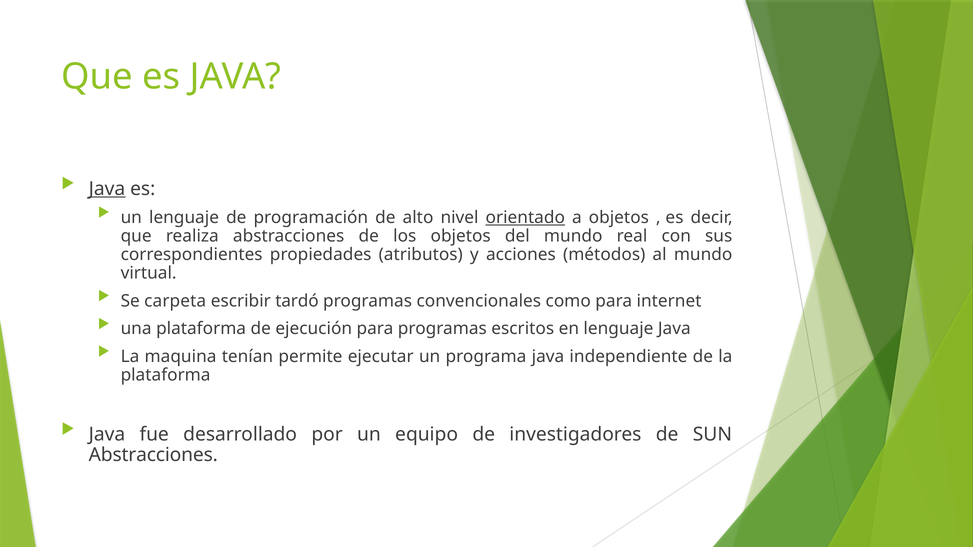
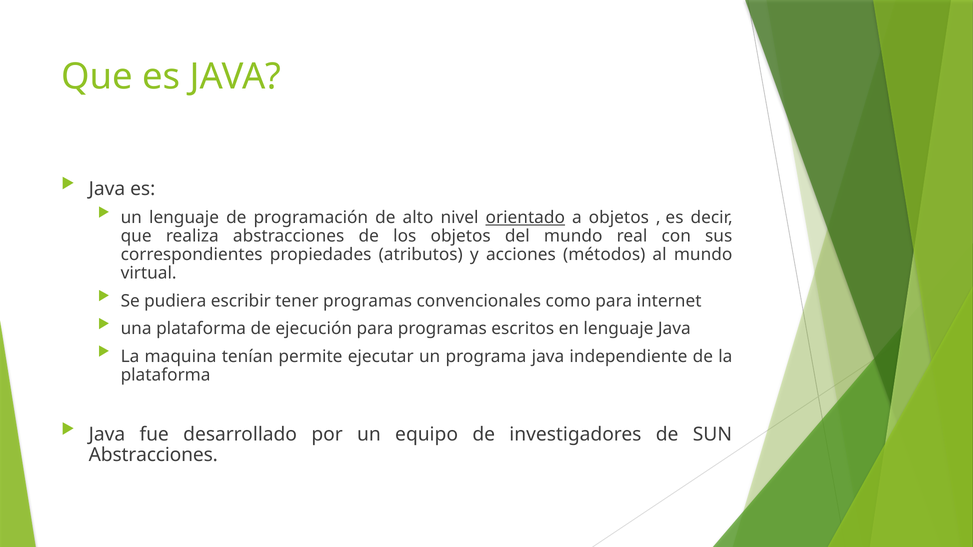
Java underline: present -> none (107, 189)
carpeta: carpeta -> pudiera (175, 301)
tardó: tardó -> tener (297, 301)
